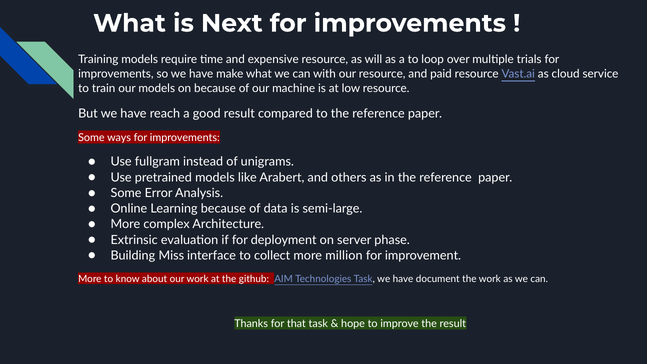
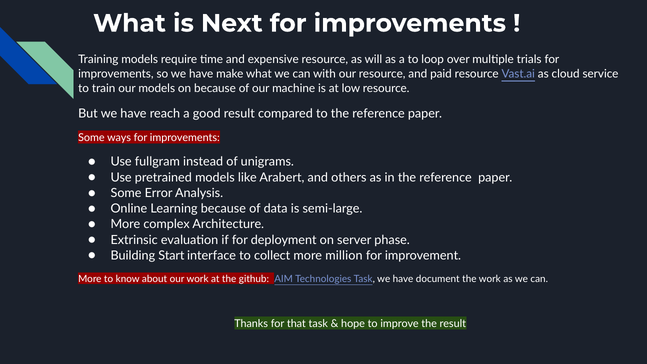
Miss: Miss -> Start (171, 255)
